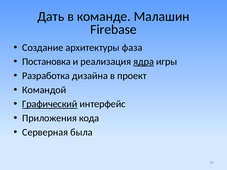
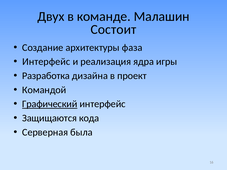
Дать: Дать -> Двух (51, 17)
Firebase: Firebase -> Состоит (113, 30)
Постановка: Постановка -> Интерфейс (46, 62)
ядра underline: present -> none (144, 62)
Приложения: Приложения -> Защищаются (49, 118)
